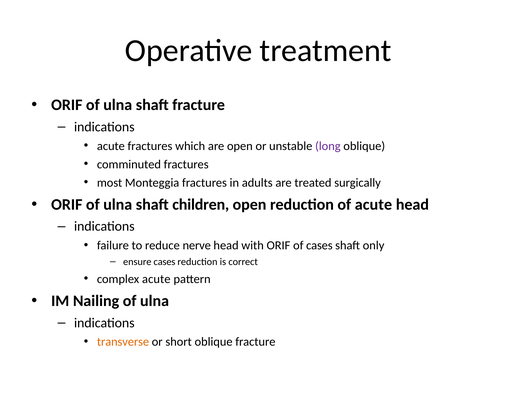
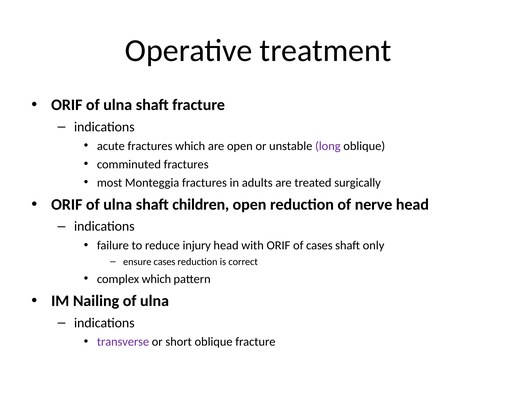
of acute: acute -> nerve (374, 205)
nerve: nerve -> injury (197, 246)
complex acute: acute -> which (156, 279)
transverse colour: orange -> purple (123, 342)
